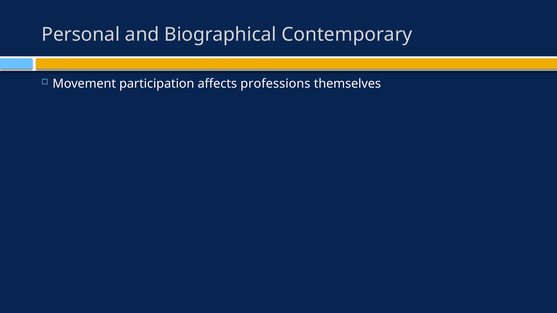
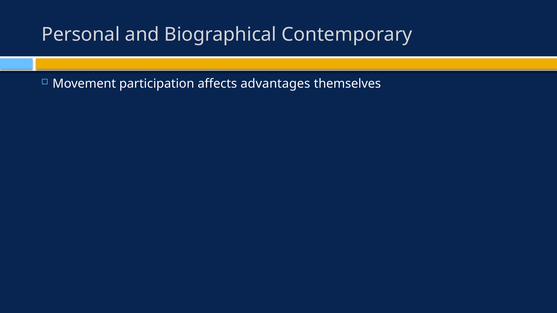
professions: professions -> advantages (275, 84)
